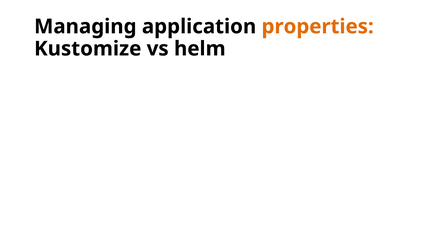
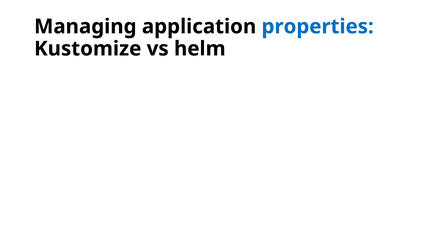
properties colour: orange -> blue (318, 26)
